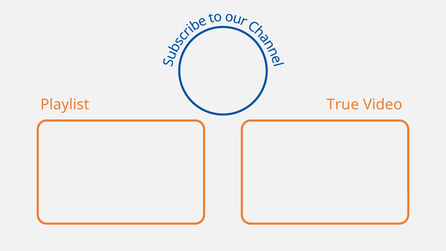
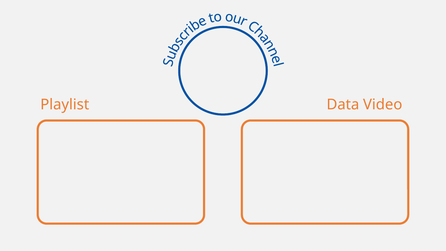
True: True -> Data (343, 105)
